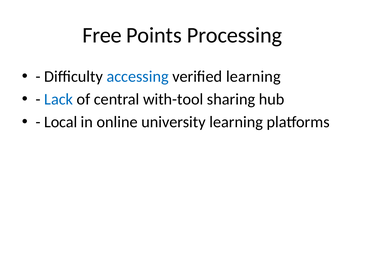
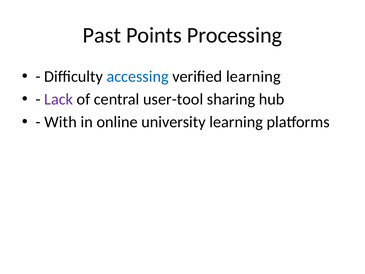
Free: Free -> Past (102, 35)
Lack colour: blue -> purple (59, 99)
with-tool: with-tool -> user-tool (173, 99)
Local: Local -> With (61, 122)
